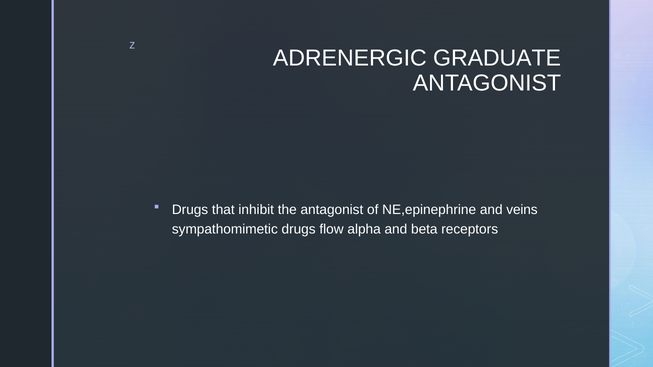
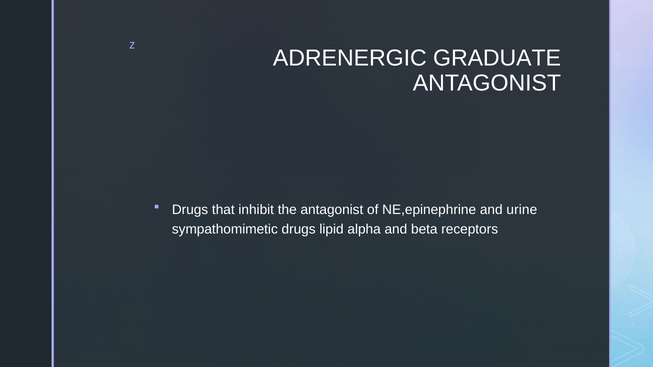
veins: veins -> urine (522, 210)
flow: flow -> lipid (332, 229)
